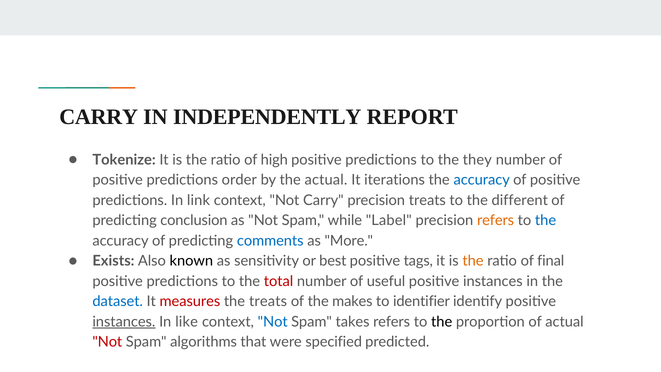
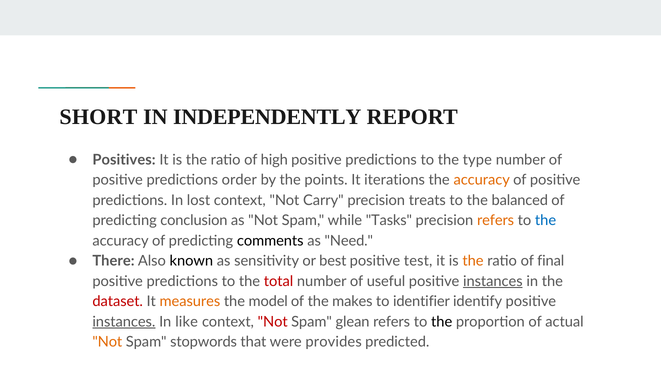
CARRY: CARRY -> SHORT (98, 117)
Tokenize: Tokenize -> Positives (124, 160)
they: they -> type (477, 160)
the actual: actual -> points (326, 180)
accuracy colour: blue -> orange (482, 180)
link: link -> lost (199, 200)
different: different -> balanced (520, 200)
Label: Label -> Tasks (389, 220)
comments colour: blue -> black (270, 241)
More: More -> Need (349, 241)
Exists: Exists -> There (113, 261)
tags: tags -> test (418, 261)
instances underline: none -> present (493, 281)
dataset colour: blue -> red (118, 301)
measures colour: red -> orange (190, 301)
the treats: treats -> model (268, 301)
Not colour: blue -> red (273, 322)
takes: takes -> glean (353, 322)
Not colour: red -> orange (107, 342)
algorithms: algorithms -> stopwords (204, 342)
specified: specified -> provides (334, 342)
